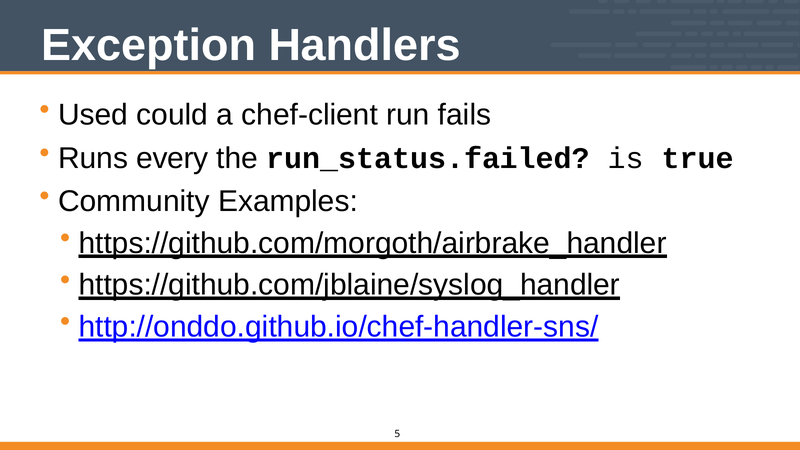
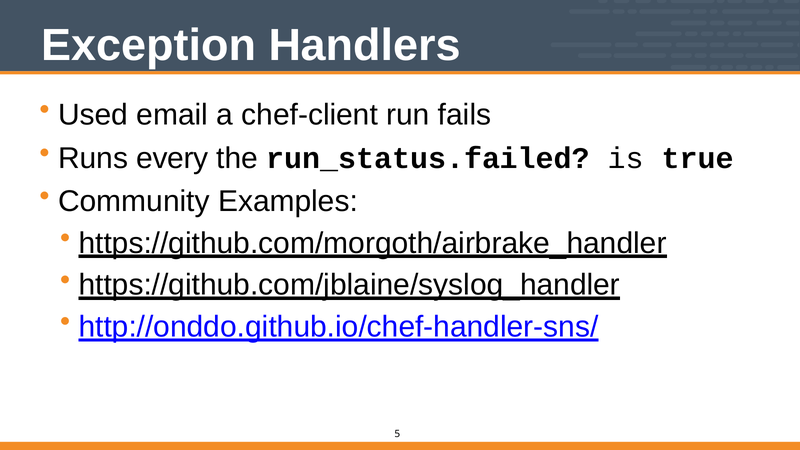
could: could -> email (172, 115)
